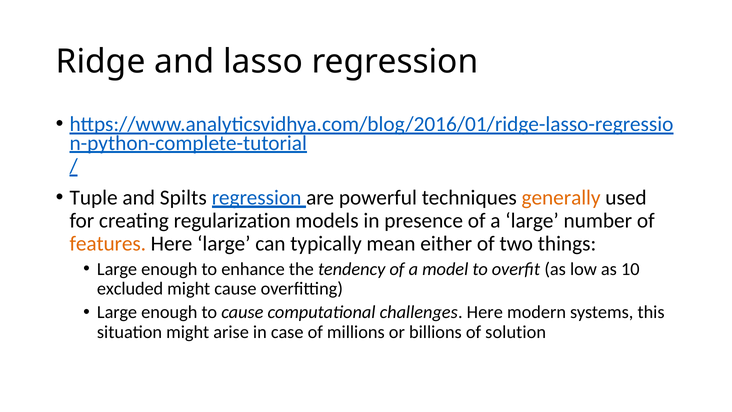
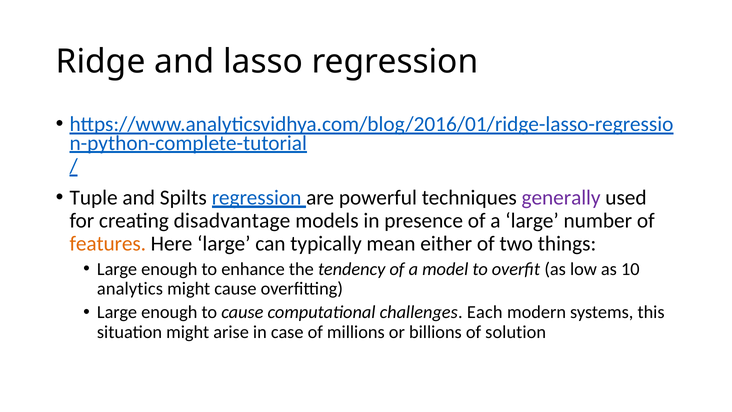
generally colour: orange -> purple (561, 197)
regularization: regularization -> disadvantage (232, 221)
excluded: excluded -> analytics (130, 289)
challenges Here: Here -> Each (485, 312)
